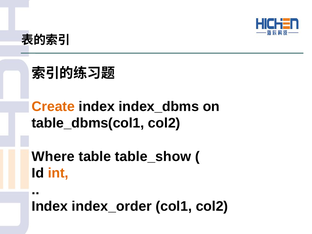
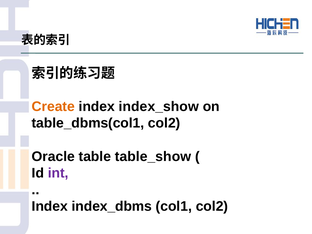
index_dbms: index_dbms -> index_show (159, 107)
Where: Where -> Oracle (53, 156)
int colour: orange -> purple (58, 173)
index_order: index_order -> index_dbms (112, 206)
